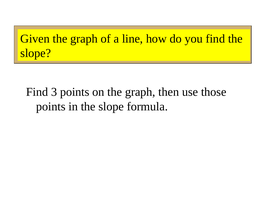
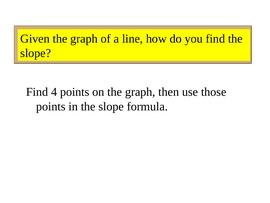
3: 3 -> 4 (54, 92)
